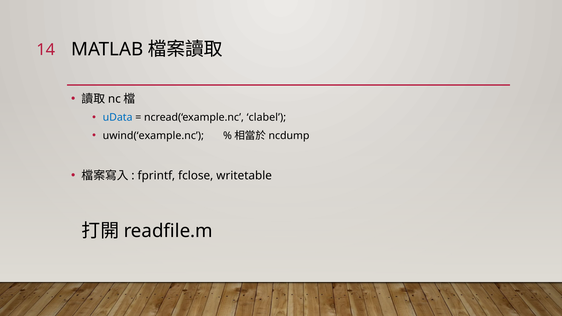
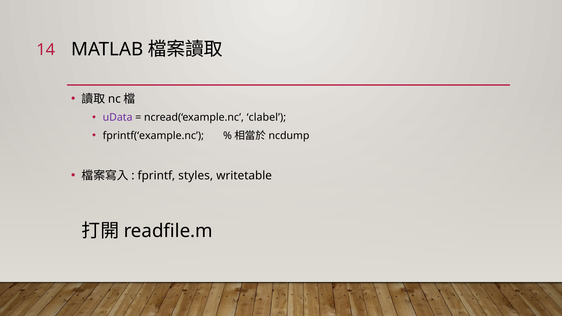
uData colour: blue -> purple (118, 118)
uwind(‘example.nc: uwind(‘example.nc -> fprintf(‘example.nc (153, 136)
fclose: fclose -> styles (196, 176)
